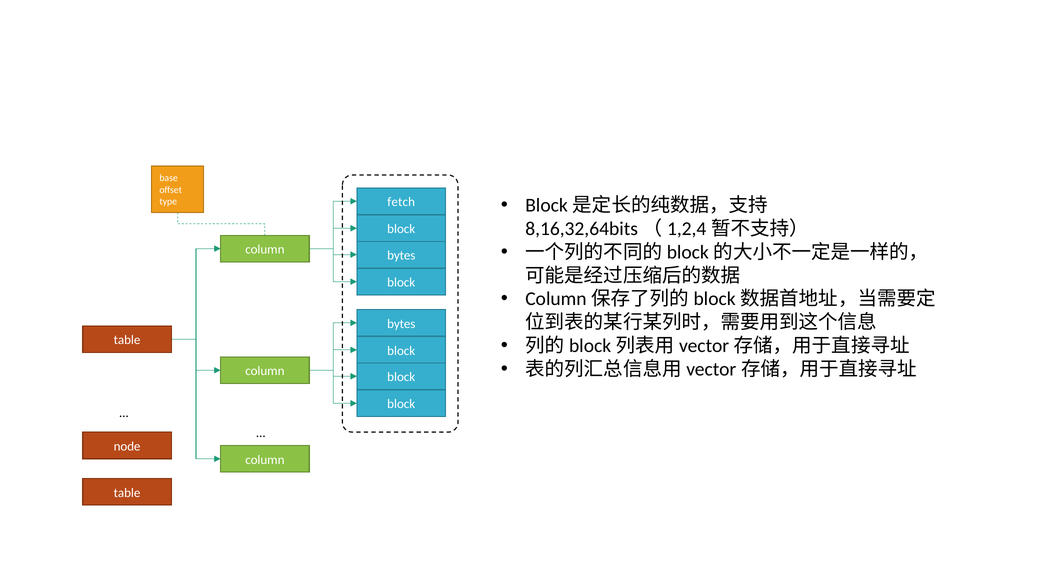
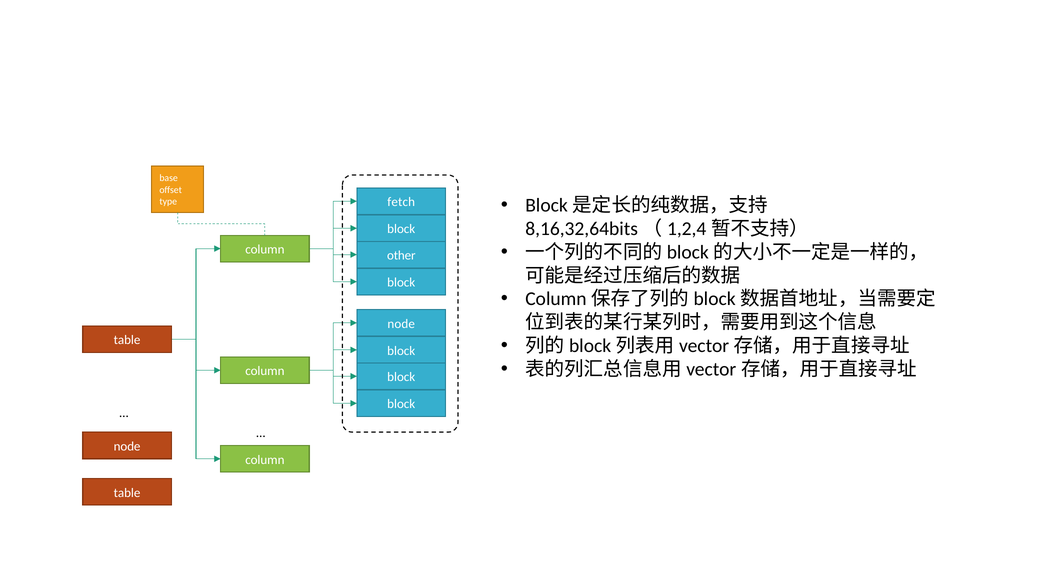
bytes: bytes -> other (401, 256)
bytes: bytes -> node (401, 324)
